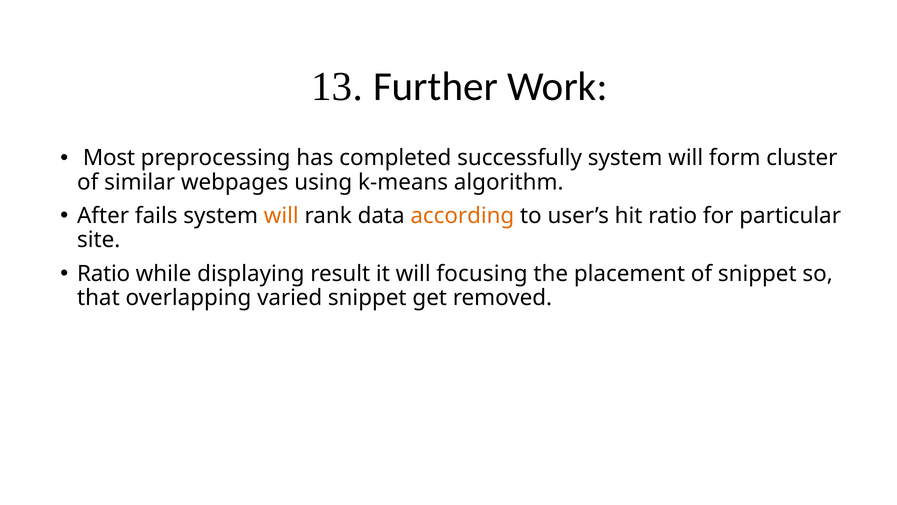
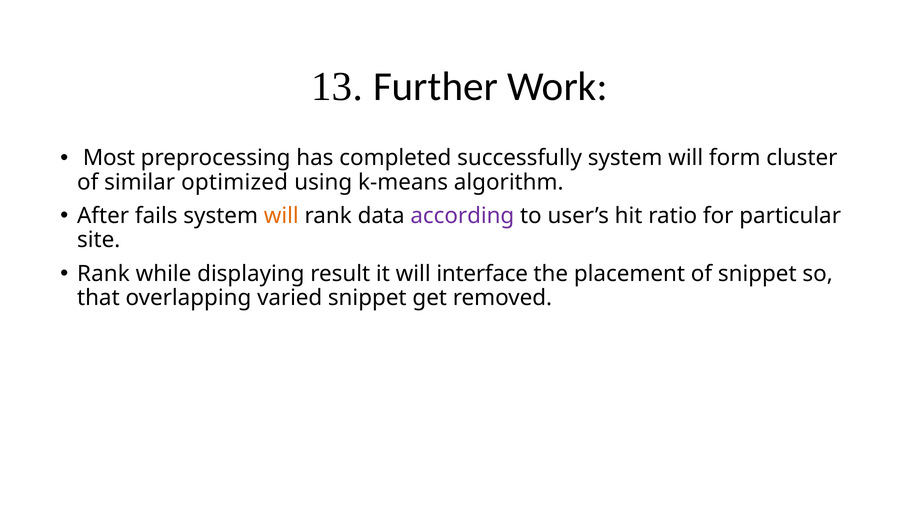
webpages: webpages -> optimized (235, 182)
according colour: orange -> purple (462, 216)
Ratio: Ratio -> Rank (103, 273)
focusing: focusing -> interface (482, 273)
